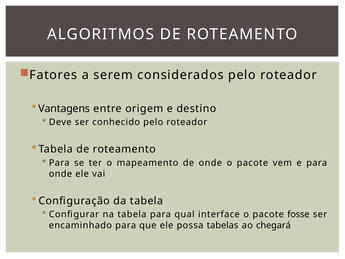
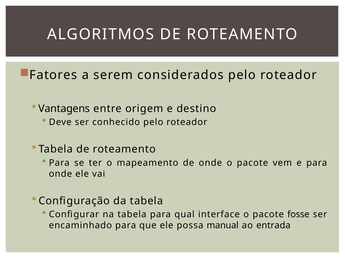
tabelas: tabelas -> manual (223, 225)
chegará: chegará -> entrada (273, 225)
